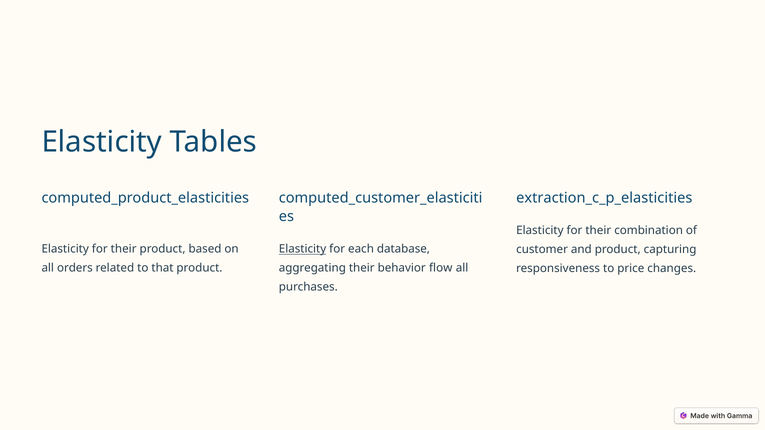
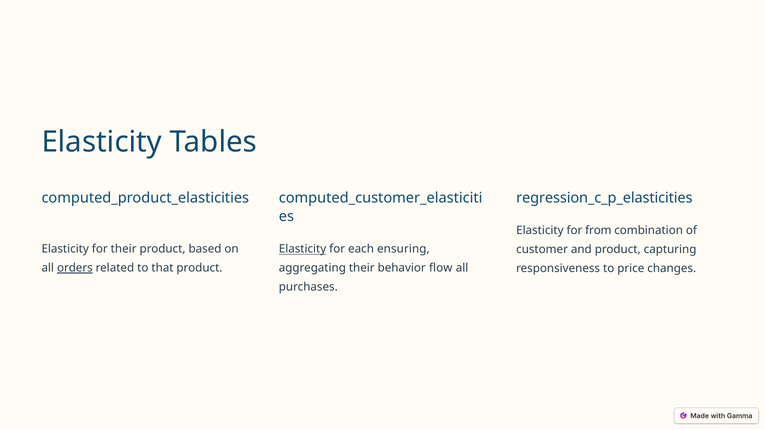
extraction_c_p_elasticities: extraction_c_p_elasticities -> regression_c_p_elasticities (604, 198)
their: their -> from (598, 231)
database: database -> ensuring (403, 249)
orders underline: none -> present (75, 268)
